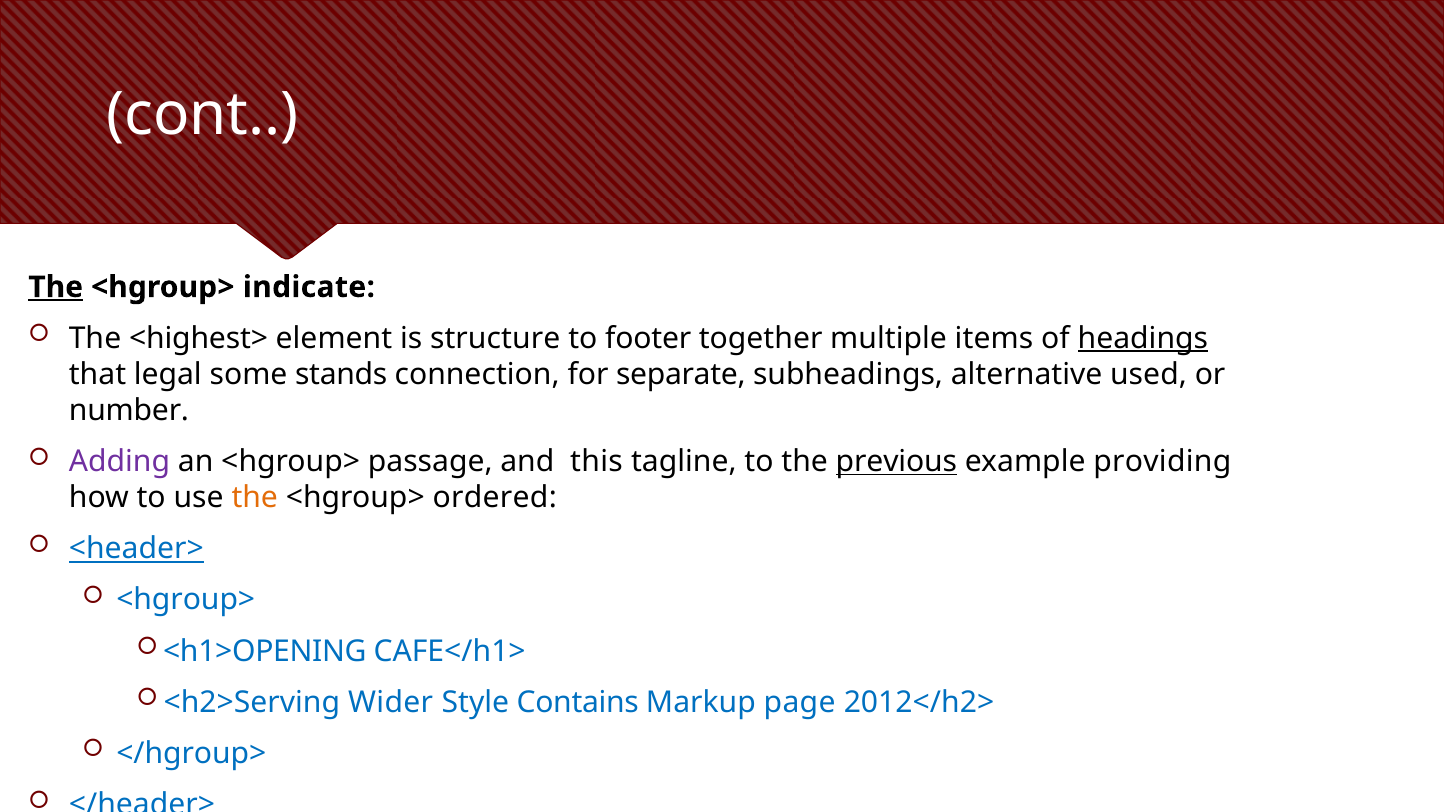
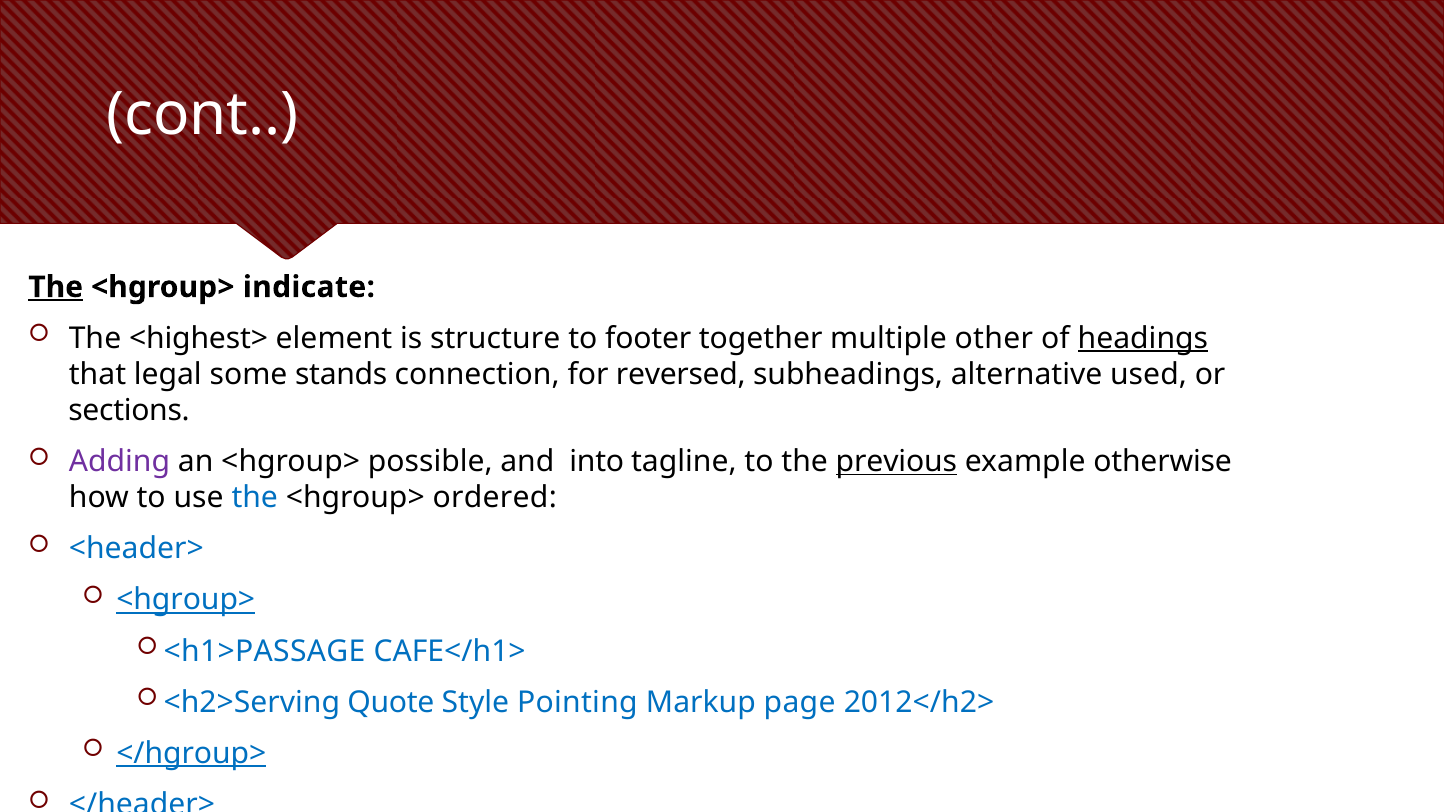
items: items -> other (994, 338)
separate: separate -> reversed (681, 374)
number: number -> sections (129, 411)
passage: passage -> possible (430, 462)
this: this -> into (597, 462)
providing: providing -> otherwise (1163, 462)
the colour: orange -> blue (255, 498)
<header> underline: present -> none (136, 549)
<hgroup> underline: none -> present (186, 600)
<h1>OPENING: <h1>OPENING -> <h1>PASSAGE (265, 651)
Wider: Wider -> Quote (391, 702)
Contains: Contains -> Pointing (577, 702)
</hgroup> underline: none -> present (191, 754)
